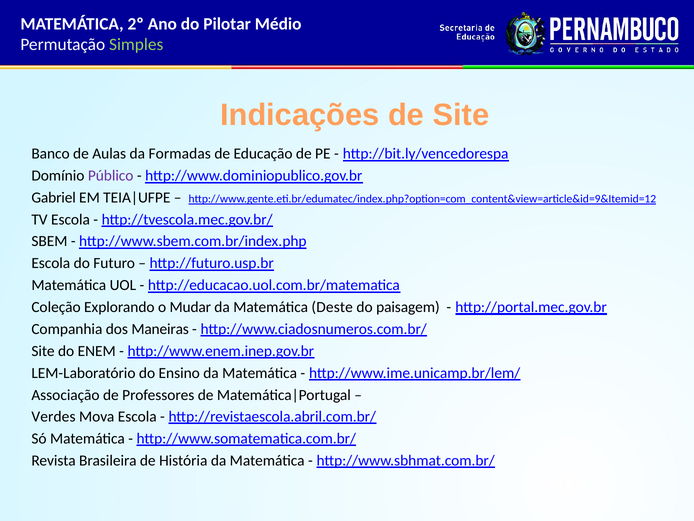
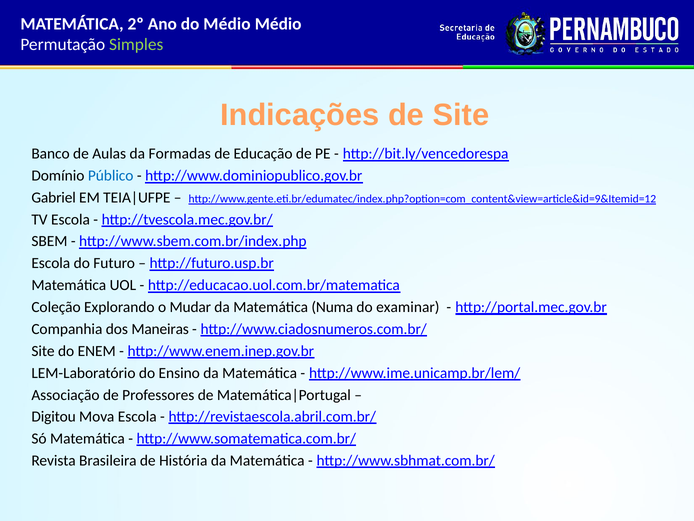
do Pilotar: Pilotar -> Médio (227, 24)
Público colour: purple -> blue (111, 176)
Deste: Deste -> Numa (332, 307)
paisagem: paisagem -> examinar (408, 307)
Verdes: Verdes -> Digitou (54, 416)
